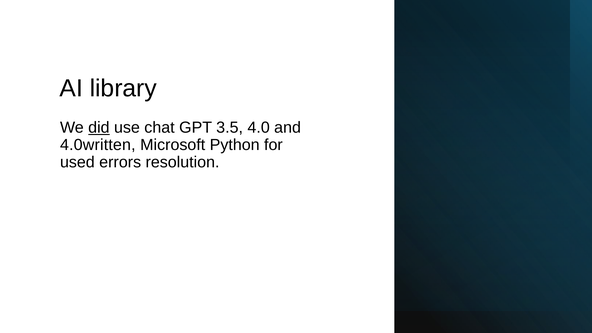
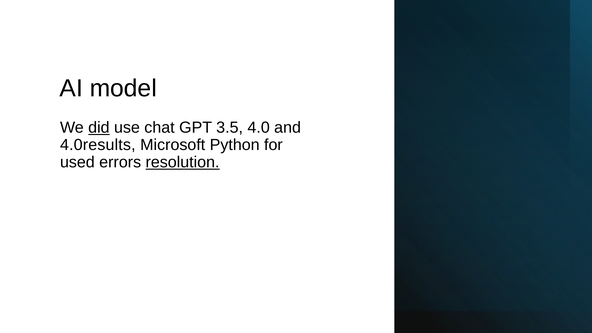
library: library -> model (123, 88)
4.0written: 4.0written -> 4.0results (98, 145)
resolution underline: none -> present (183, 162)
